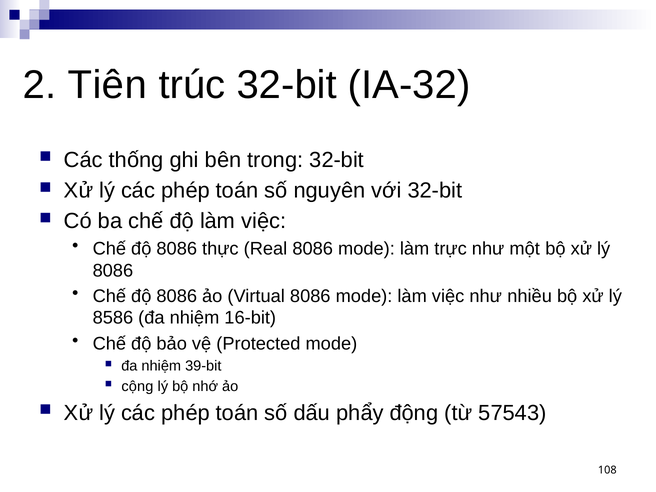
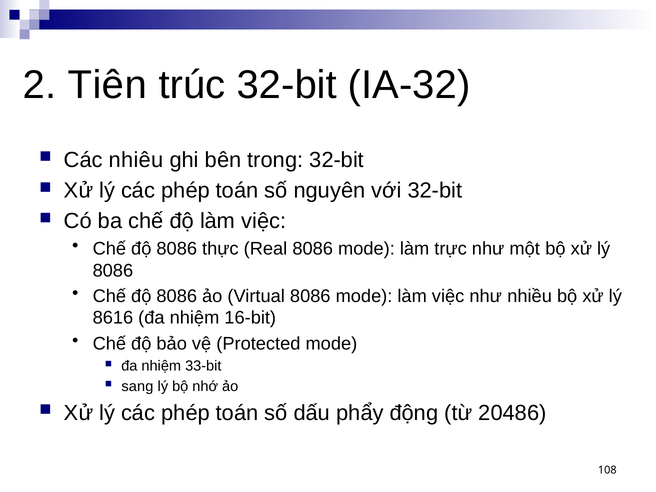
thống: thống -> nhiêu (136, 160)
8586: 8586 -> 8616 (113, 318)
39-bit: 39-bit -> 33-bit (203, 366)
cộng: cộng -> sang (137, 386)
57543: 57543 -> 20486 (512, 413)
